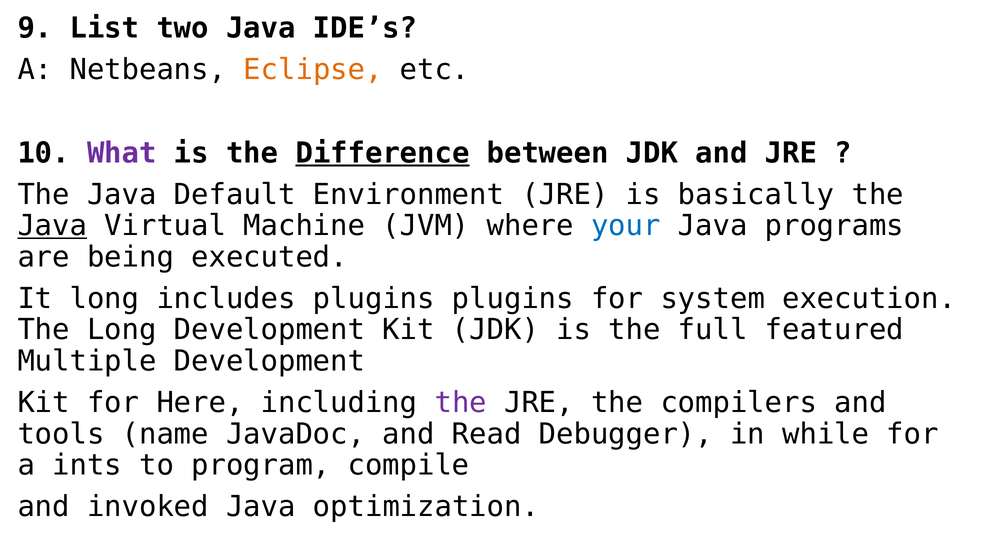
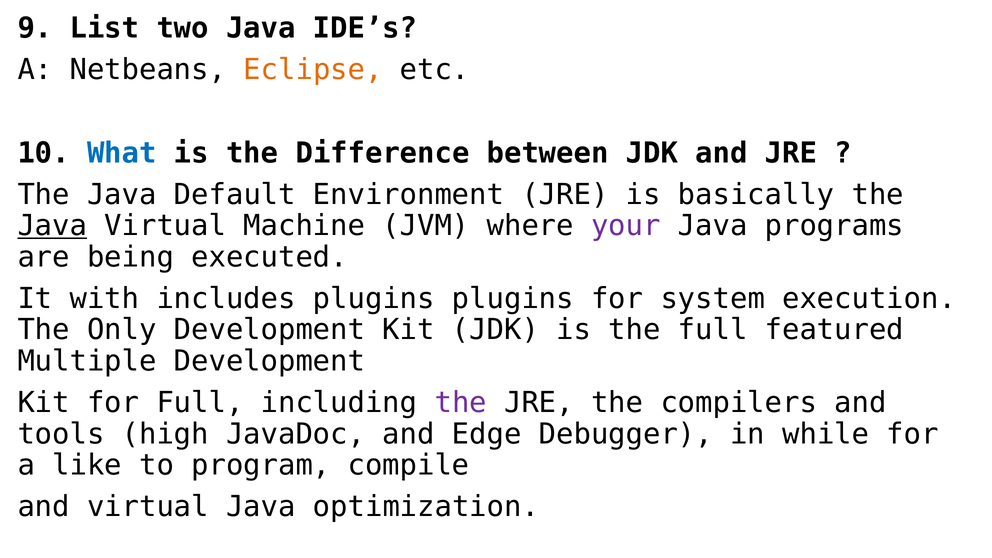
What colour: purple -> blue (122, 153)
Difference underline: present -> none (383, 153)
your colour: blue -> purple (626, 226)
It long: long -> with (104, 299)
The Long: Long -> Only (122, 330)
for Here: Here -> Full (200, 403)
name: name -> high (165, 434)
Read: Read -> Edge (487, 434)
ints: ints -> like (87, 465)
and invoked: invoked -> virtual (148, 507)
